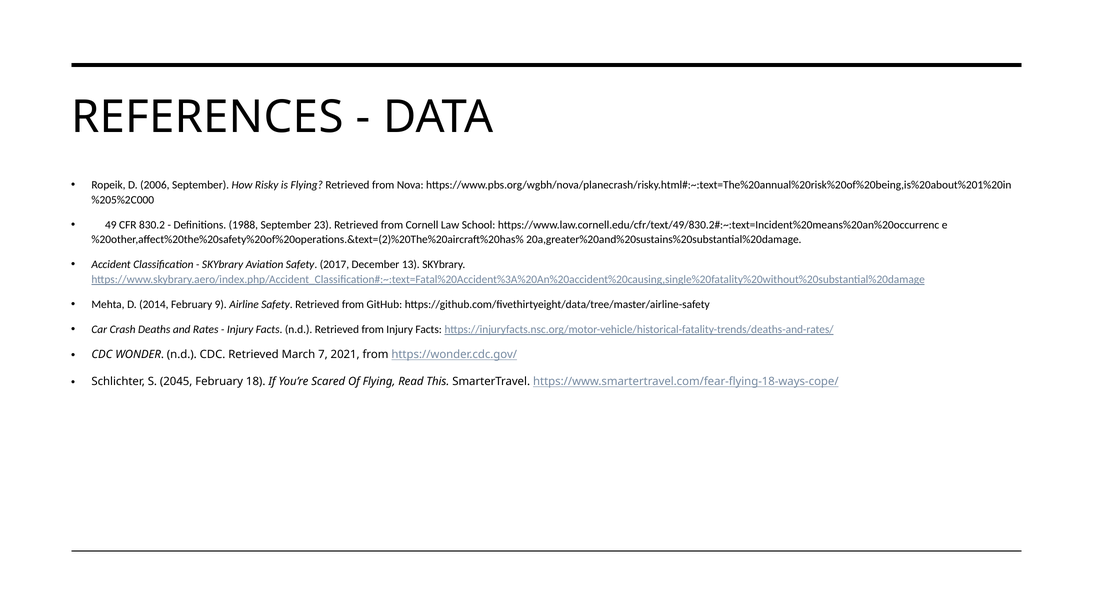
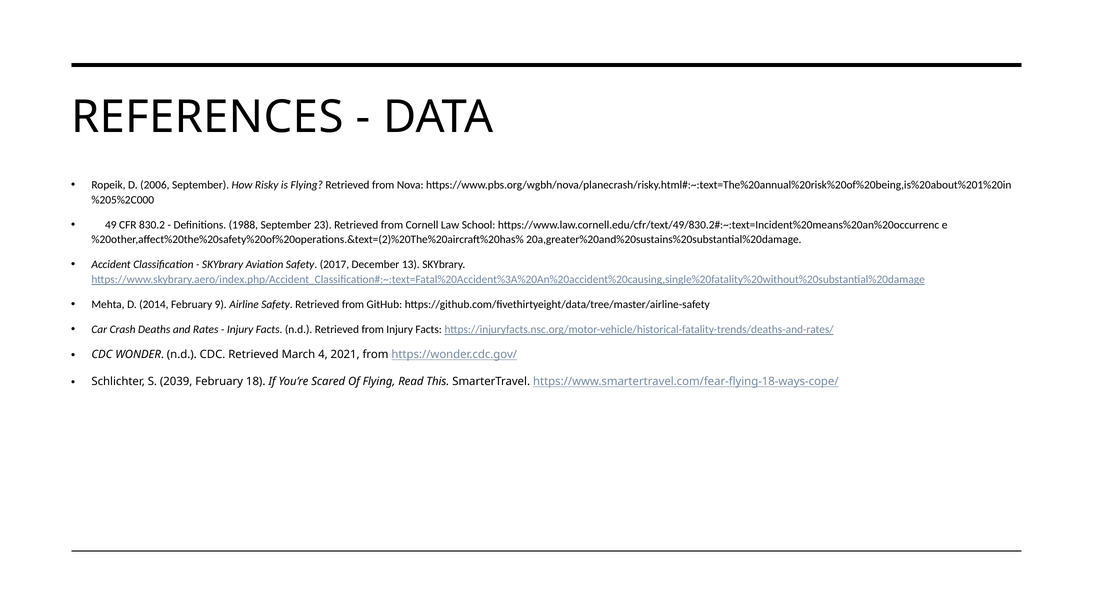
7: 7 -> 4 (323, 355)
2045: 2045 -> 2039 (176, 381)
